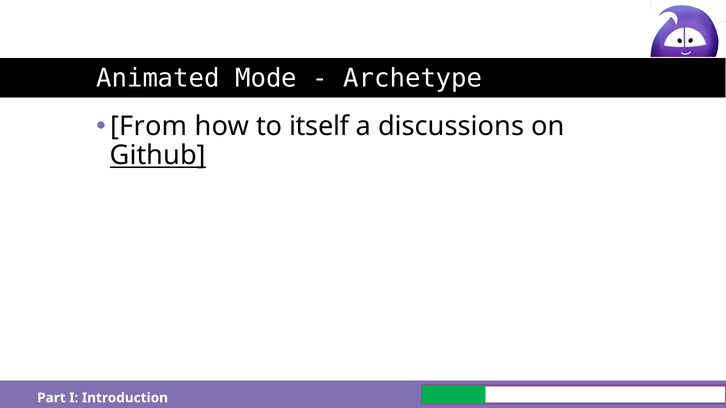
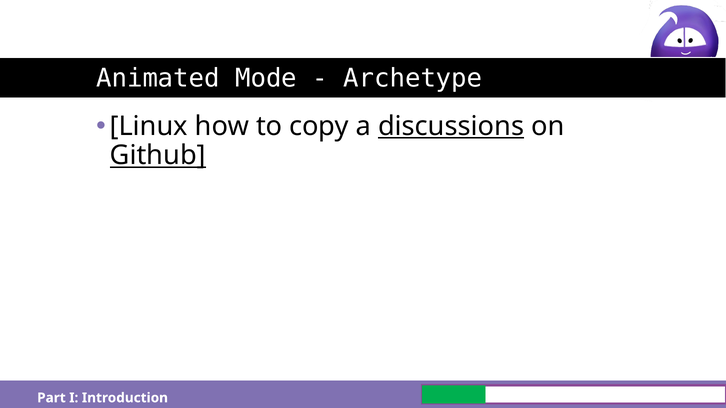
From: From -> Linux (149, 126)
itself: itself -> copy (319, 126)
discussions underline: none -> present (451, 126)
